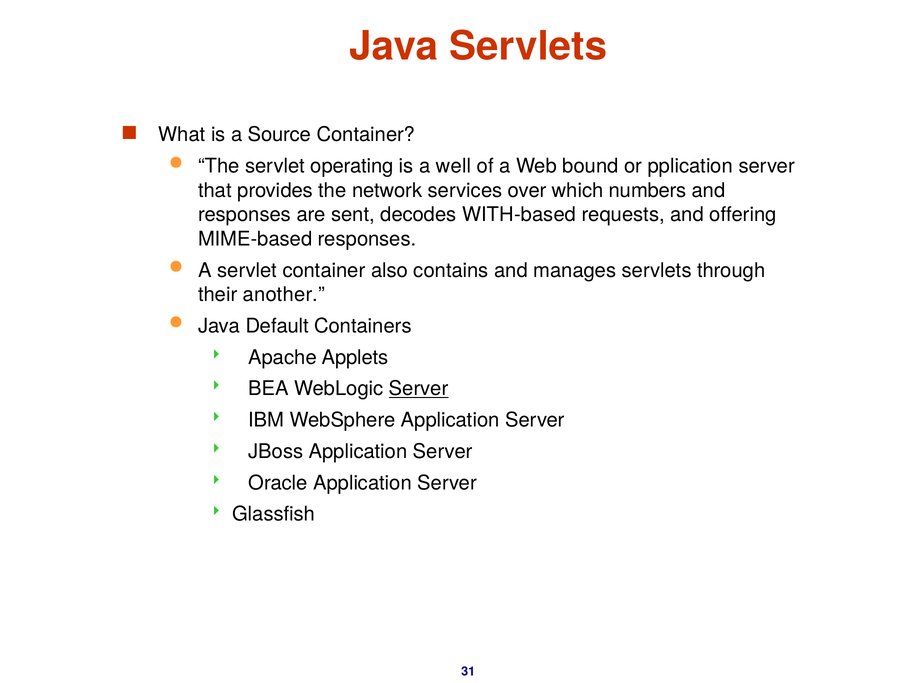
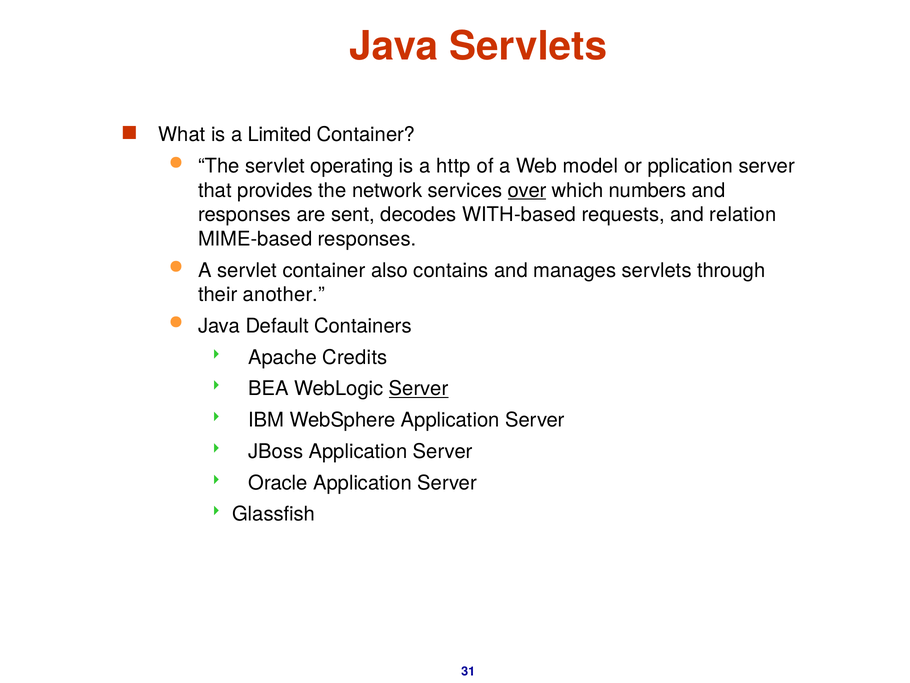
Source: Source -> Limited (280, 135)
well: well -> http (453, 166)
bound: bound -> model (590, 166)
over underline: none -> present (527, 190)
offering: offering -> relation (743, 215)
Applets: Applets -> Credits (355, 357)
